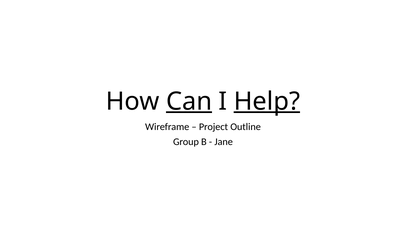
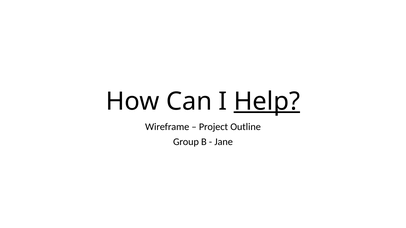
Can underline: present -> none (189, 101)
